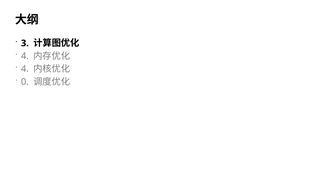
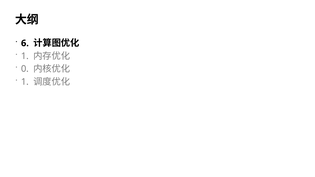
3: 3 -> 6 (25, 43)
4: 4 -> 1 (25, 56)
4: 4 -> 0 (25, 69)
0: 0 -> 1 (25, 82)
